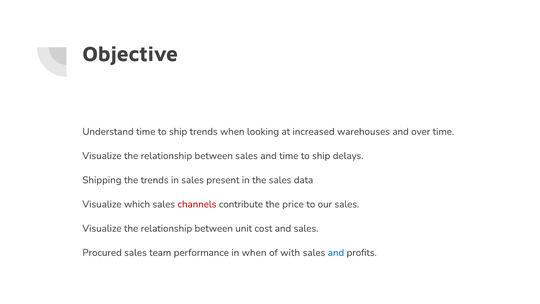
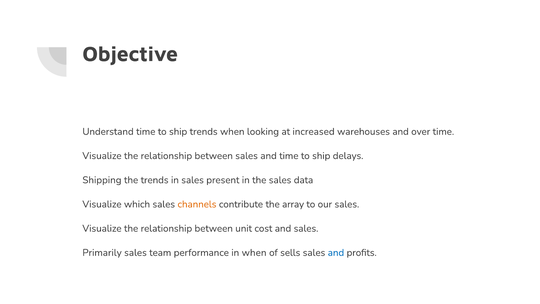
channels colour: red -> orange (197, 204)
price: price -> array (293, 204)
Procured: Procured -> Primarily (102, 252)
with: with -> sells (290, 252)
